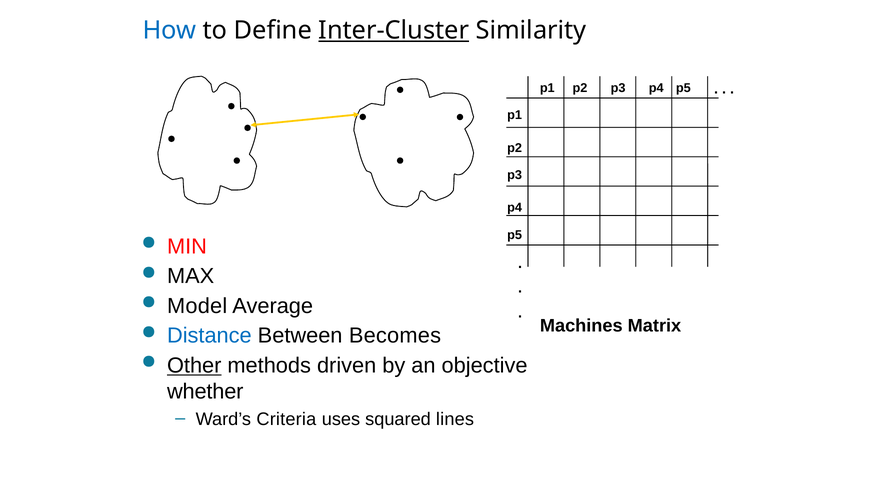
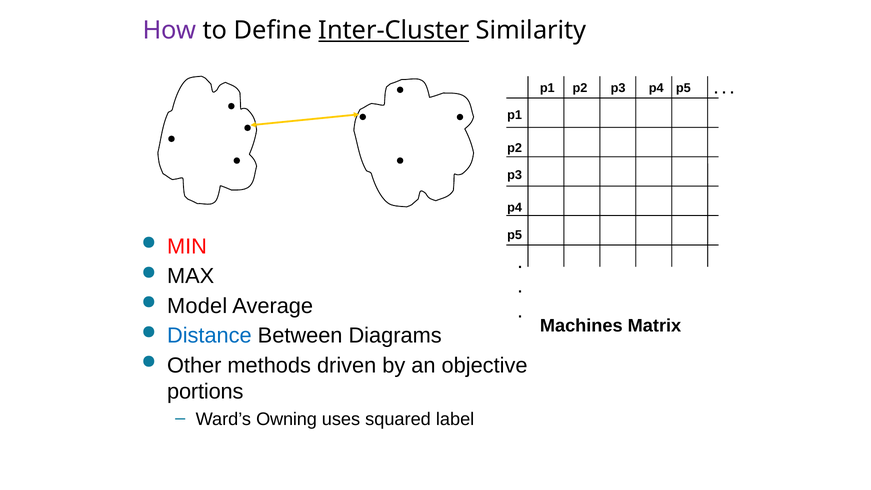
How colour: blue -> purple (169, 30)
Becomes: Becomes -> Diagrams (395, 336)
Other underline: present -> none (194, 365)
whether: whether -> portions (205, 392)
Criteria: Criteria -> Owning (287, 419)
lines: lines -> label (455, 419)
